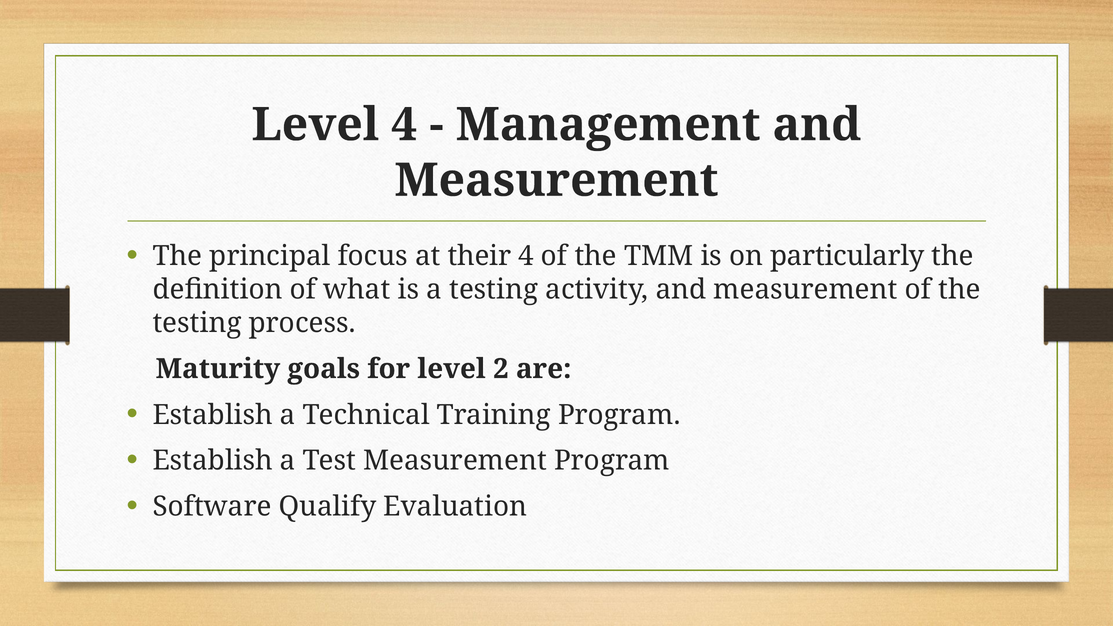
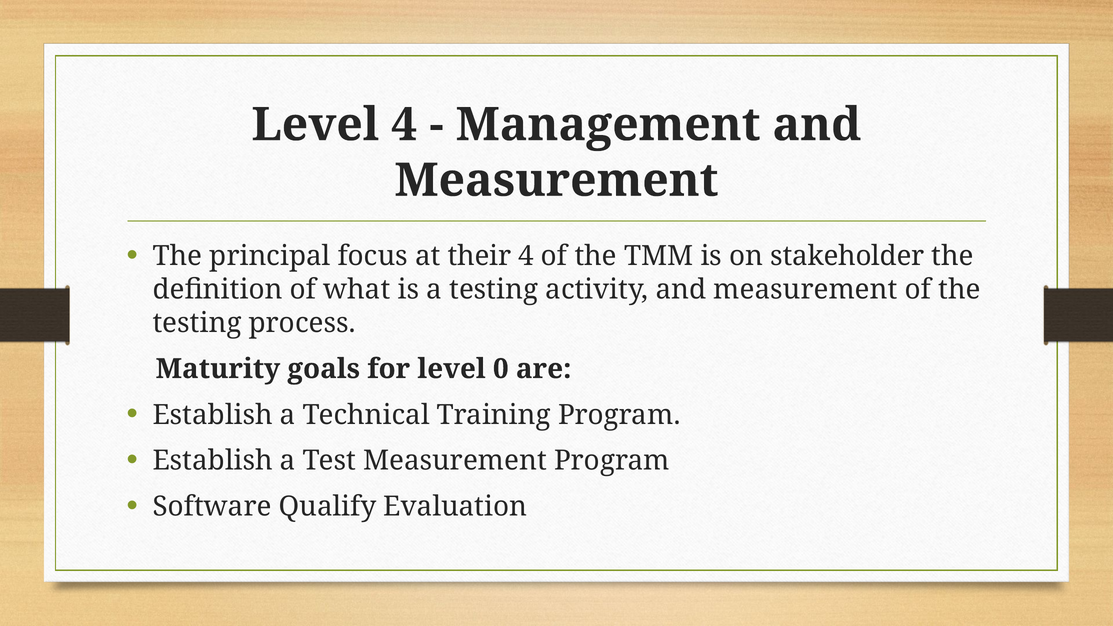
particularly: particularly -> stakeholder (847, 256)
2: 2 -> 0 (501, 369)
